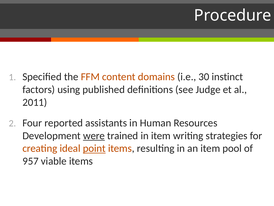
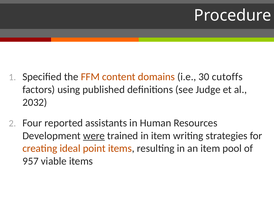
instinct: instinct -> cutoffs (227, 77)
2011: 2011 -> 2032 (35, 102)
point underline: present -> none (94, 148)
